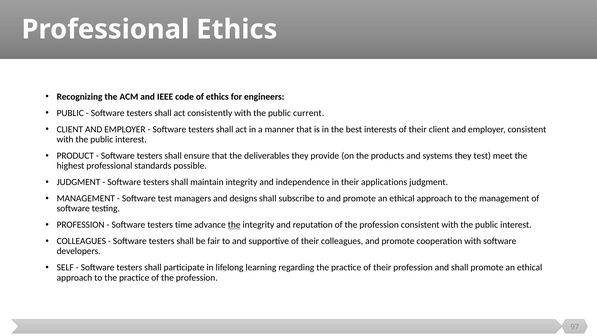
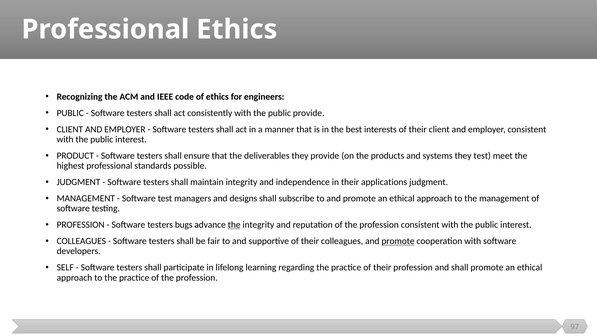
public current: current -> provide (309, 113)
time: time -> bugs (184, 225)
promote underline: none -> present (398, 241)
